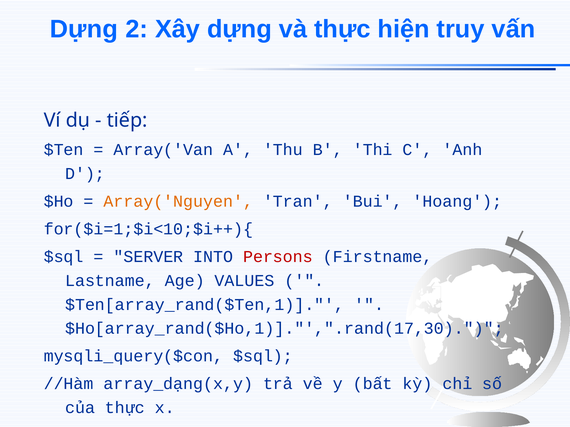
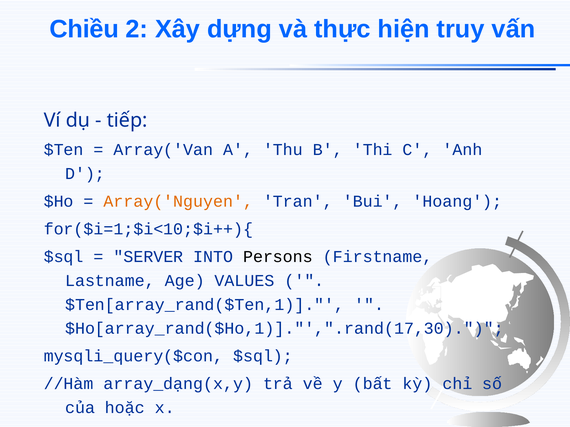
Dựng: Dựng -> Chiều (84, 29)
Persons colour: red -> black (278, 257)
của thực: thực -> hoặc (125, 408)
